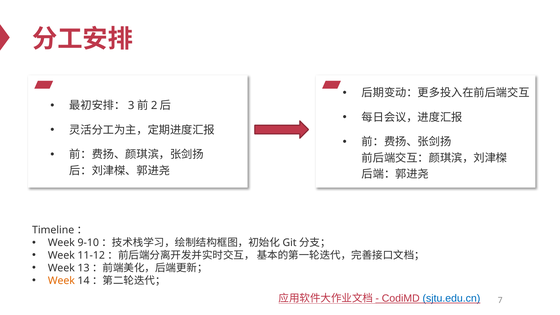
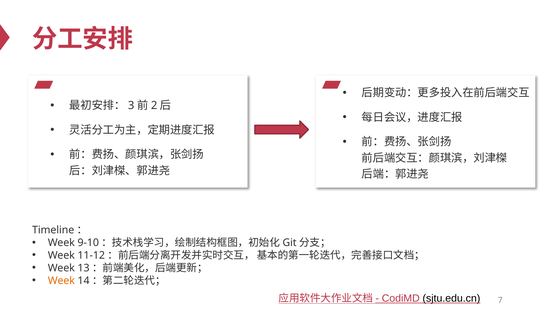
sjtu.edu.cn colour: blue -> black (451, 298)
